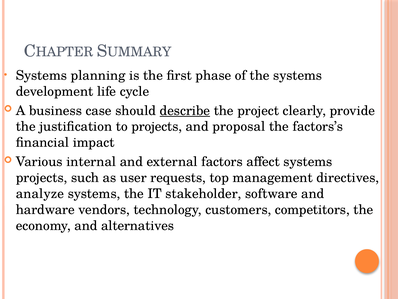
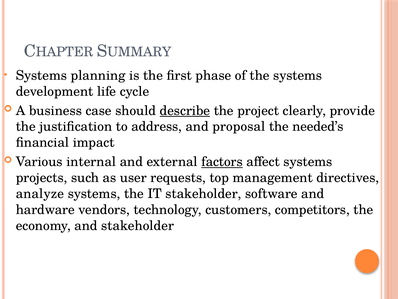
to projects: projects -> address (157, 126)
factors’s: factors’s -> needed’s (318, 126)
factors underline: none -> present (222, 162)
and alternatives: alternatives -> stakeholder (138, 225)
